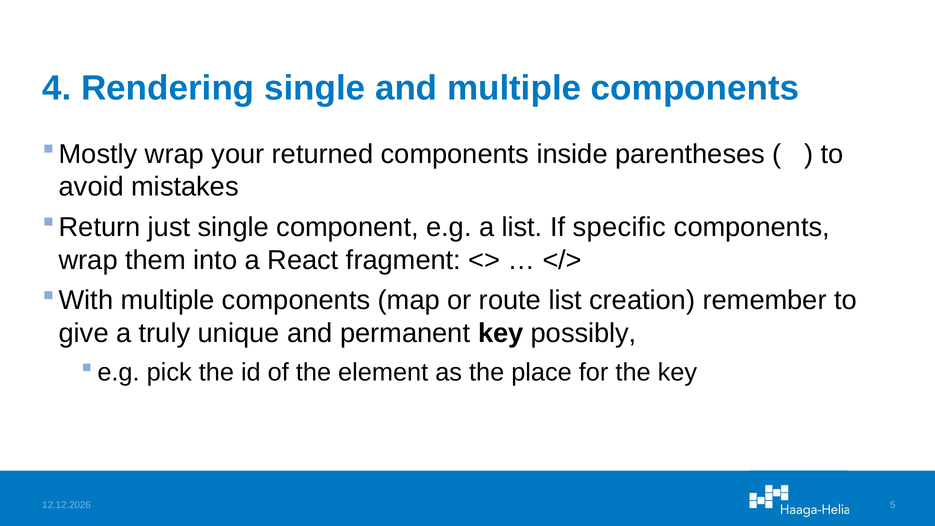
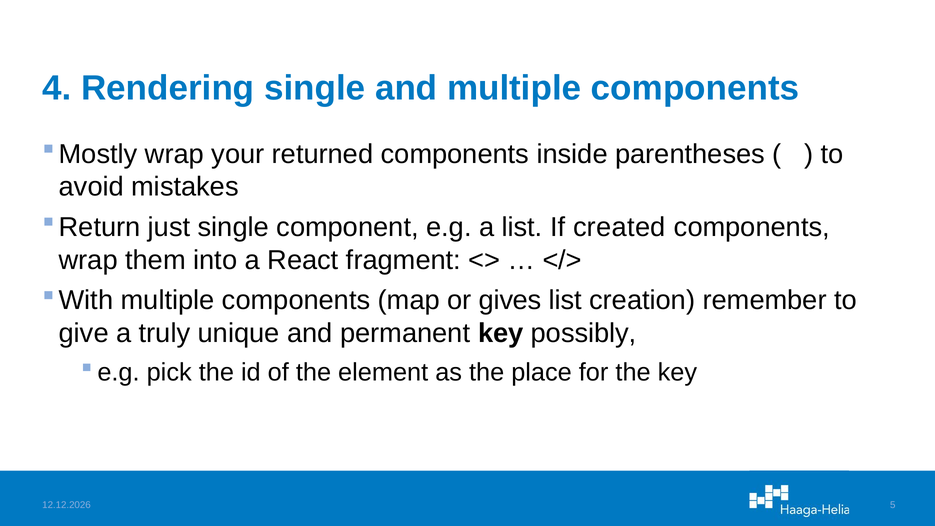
specific: specific -> created (619, 227)
route: route -> gives (510, 300)
